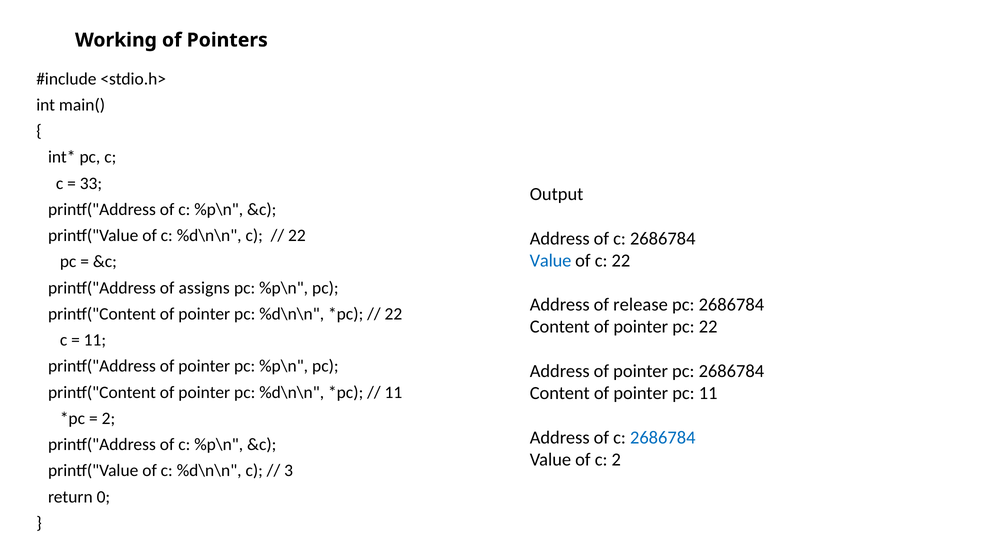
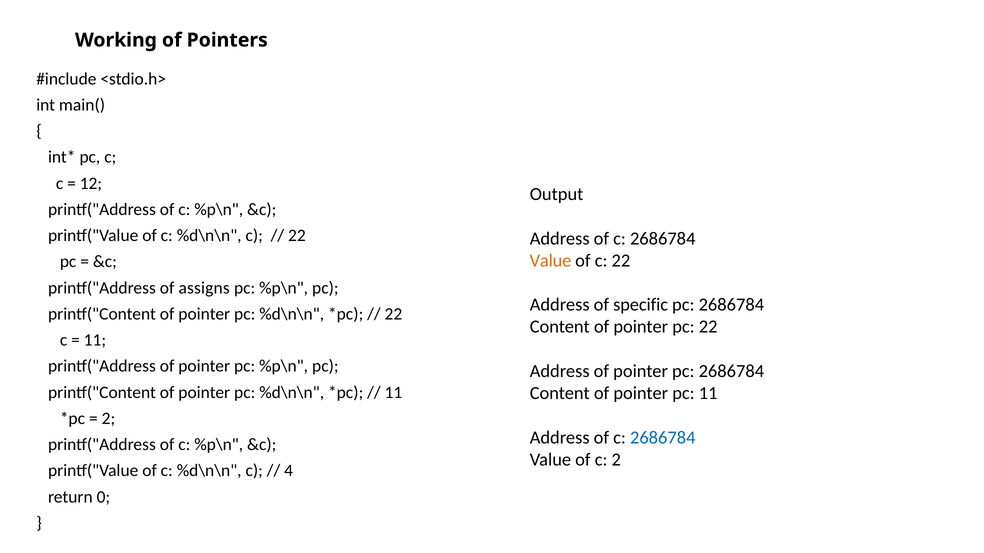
33: 33 -> 12 (91, 183)
Value colour: blue -> orange (551, 261)
release: release -> specific (641, 305)
3: 3 -> 4 (289, 471)
